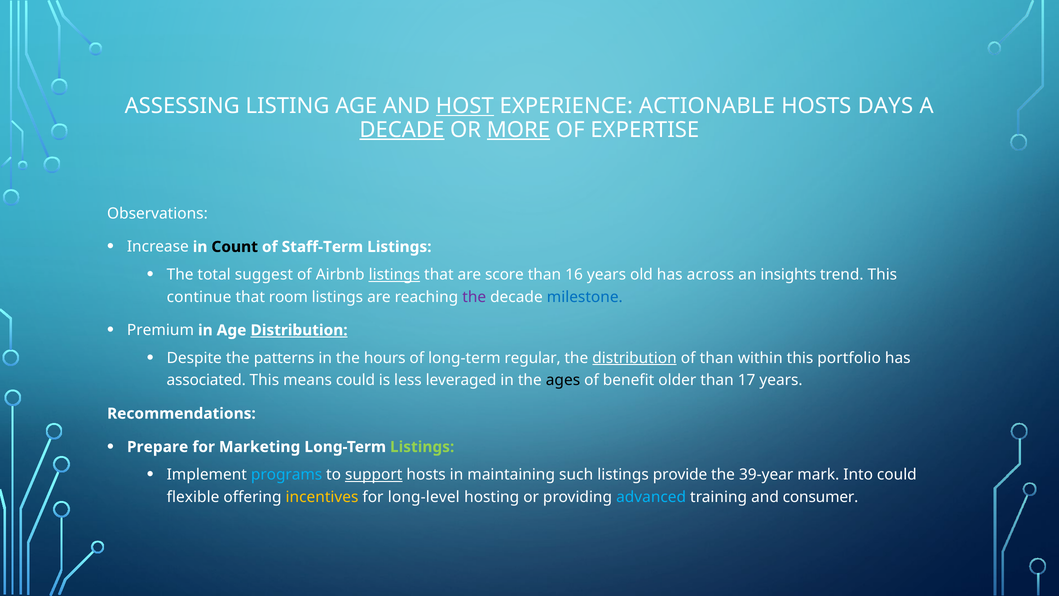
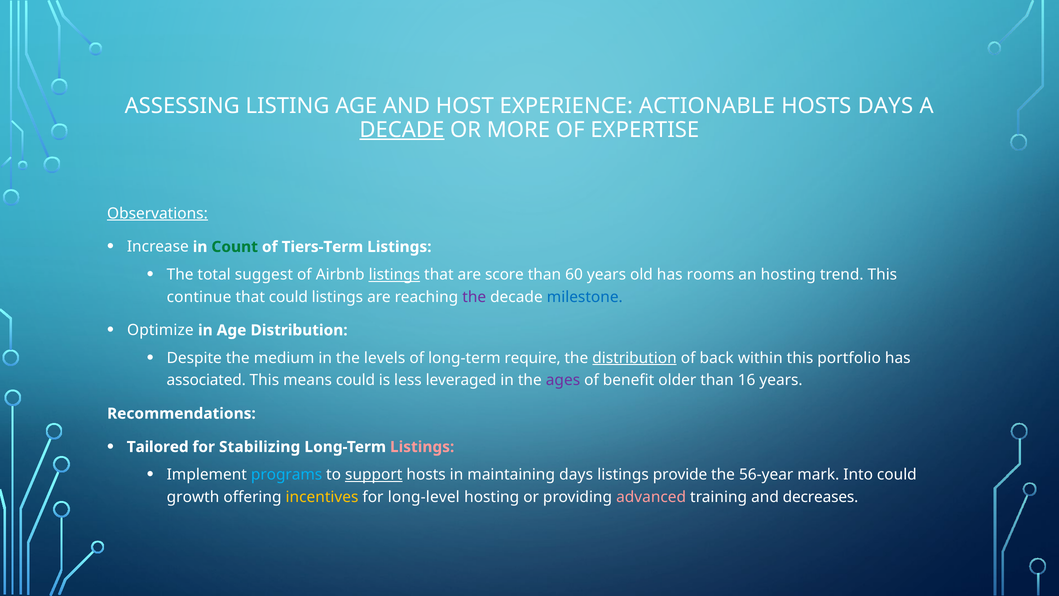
HOST underline: present -> none (465, 106)
MORE underline: present -> none (518, 130)
Observations underline: none -> present (157, 213)
Count colour: black -> green (235, 247)
Staff-Term: Staff-Term -> Tiers-Term (322, 247)
16: 16 -> 60 (574, 275)
across: across -> rooms (710, 275)
an insights: insights -> hosting (788, 275)
that room: room -> could (288, 297)
Premium: Premium -> Optimize (160, 330)
Distribution underline: present -> none (299, 330)
patterns: patterns -> medium (284, 358)
hours: hours -> levels (385, 358)
regular: regular -> require (533, 358)
of than: than -> back (717, 358)
ages colour: black -> purple (563, 380)
17: 17 -> 16 (747, 380)
Prepare: Prepare -> Tailored (158, 447)
Marketing: Marketing -> Stabilizing (260, 447)
Listings colour: light green -> pink (422, 447)
maintaining such: such -> days (576, 474)
39-year: 39-year -> 56-year (766, 474)
flexible: flexible -> growth (193, 497)
advanced colour: light blue -> pink (651, 497)
consumer: consumer -> decreases (821, 497)
